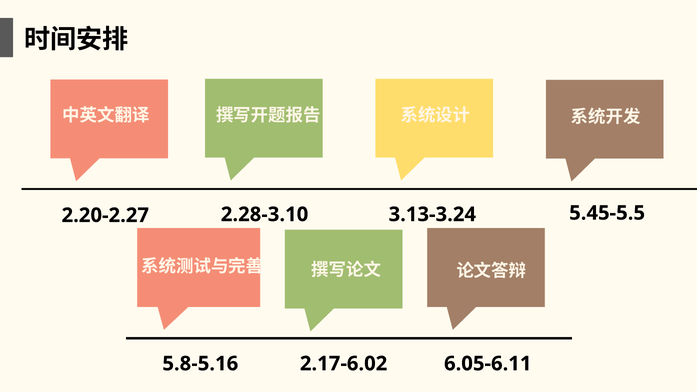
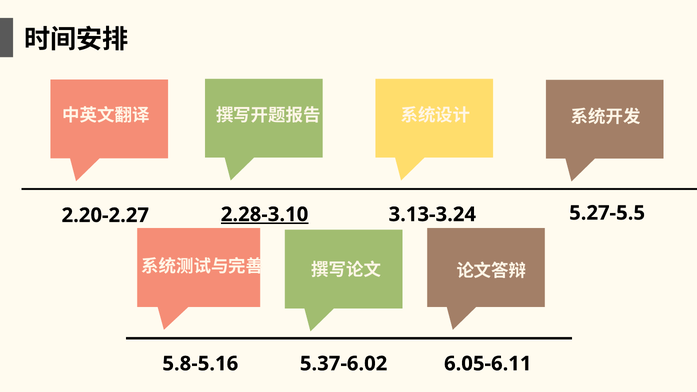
2.28-3.10 underline: none -> present (265, 214)
5.45-5.5: 5.45-5.5 -> 5.27-5.5 (607, 213)
2.17-6.02: 2.17-6.02 -> 5.37-6.02 (344, 364)
